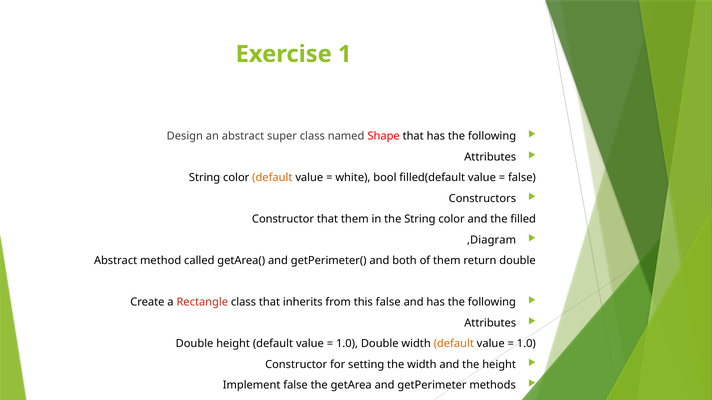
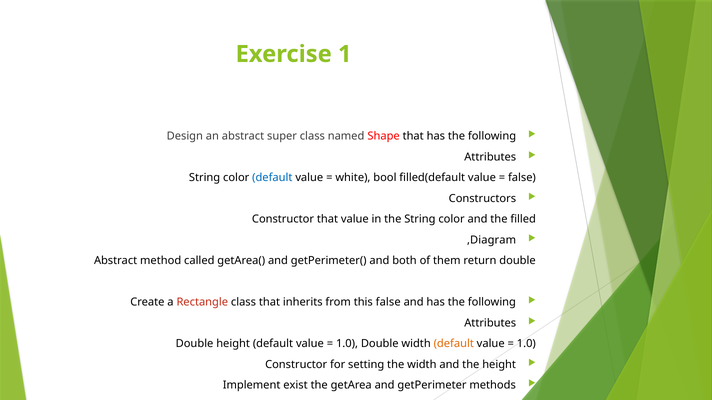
default colour: orange -> blue (272, 178)
that them: them -> value (355, 219)
Implement false: false -> exist (296, 386)
